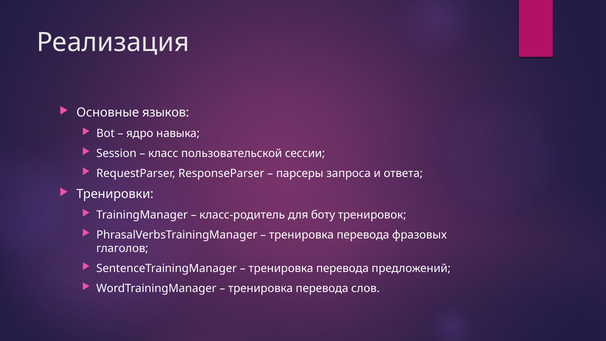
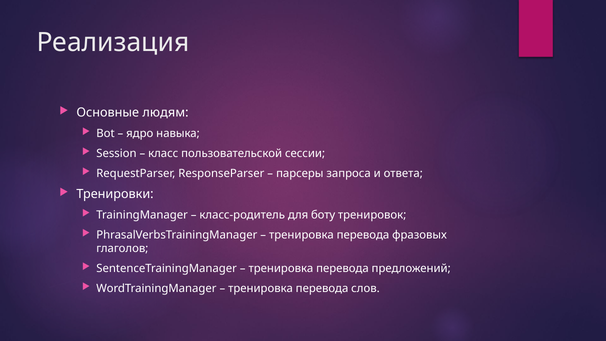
языков: языков -> людям (166, 113)
